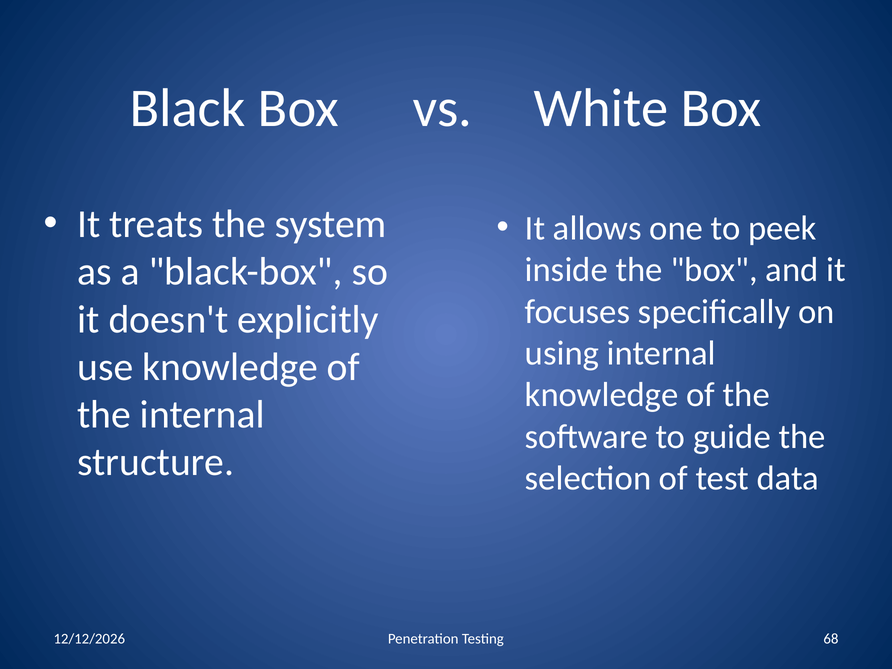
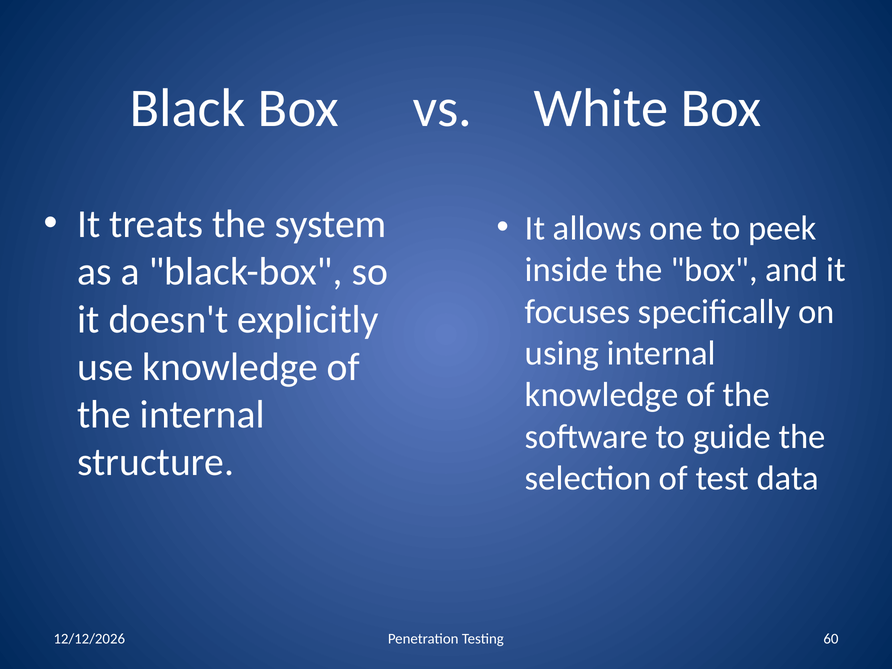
68: 68 -> 60 (831, 639)
